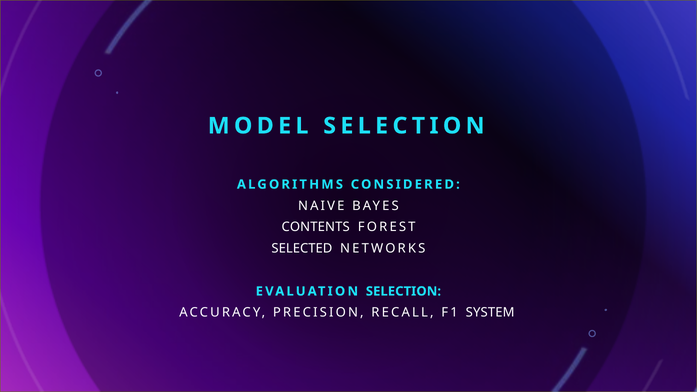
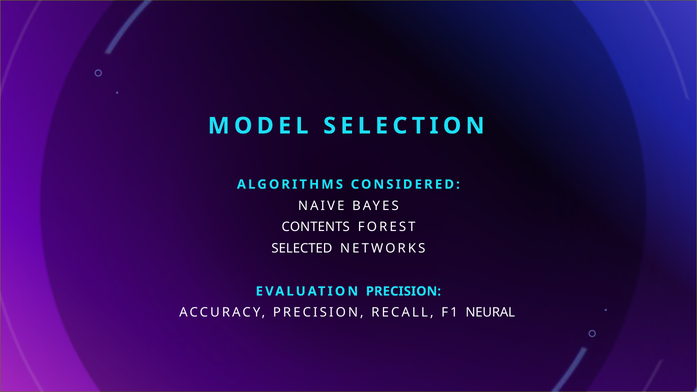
EVALUATION SELECTION: SELECTION -> PRECISION (403, 291)
SYSTEM: SYSTEM -> NEURAL (490, 313)
